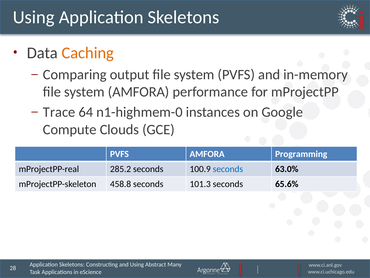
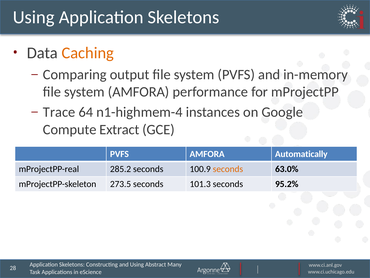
n1-highmem-0: n1-highmem-0 -> n1-highmem-4 (139, 112)
Clouds: Clouds -> Extract (119, 129)
Programming: Programming -> Automatically (301, 154)
seconds colour: blue -> orange (228, 169)
458.8: 458.8 -> 273.5 (121, 184)
65.6%: 65.6% -> 95.2% (287, 184)
